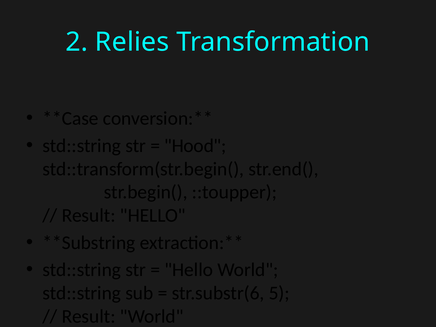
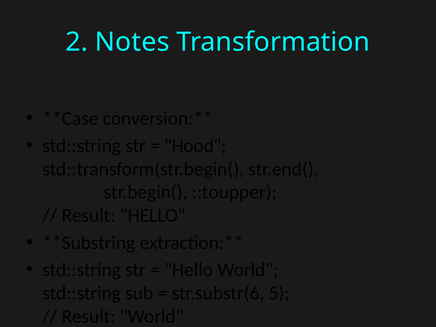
Relies: Relies -> Notes (132, 42)
